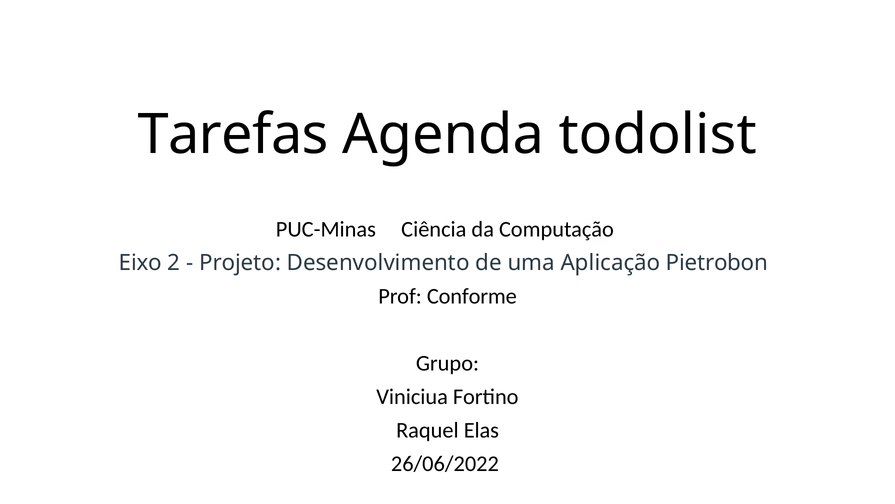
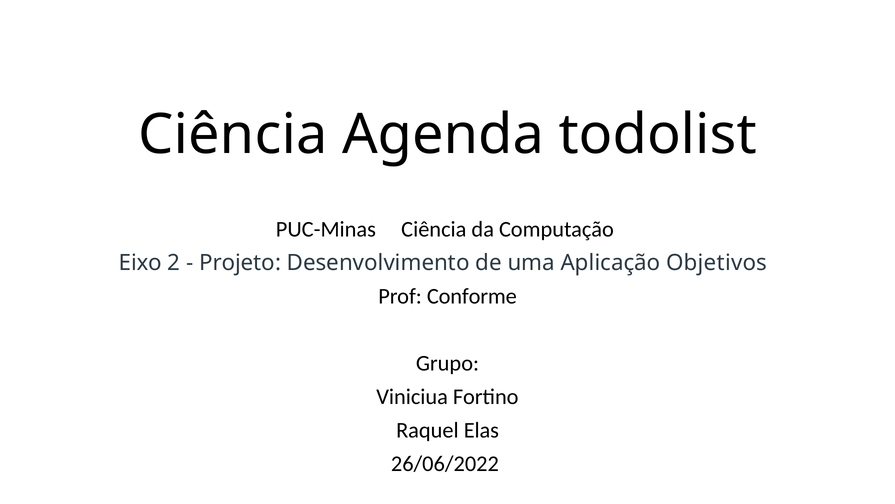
Tarefas: Tarefas -> Ciência (233, 134)
Pietrobon: Pietrobon -> Objetivos (717, 262)
